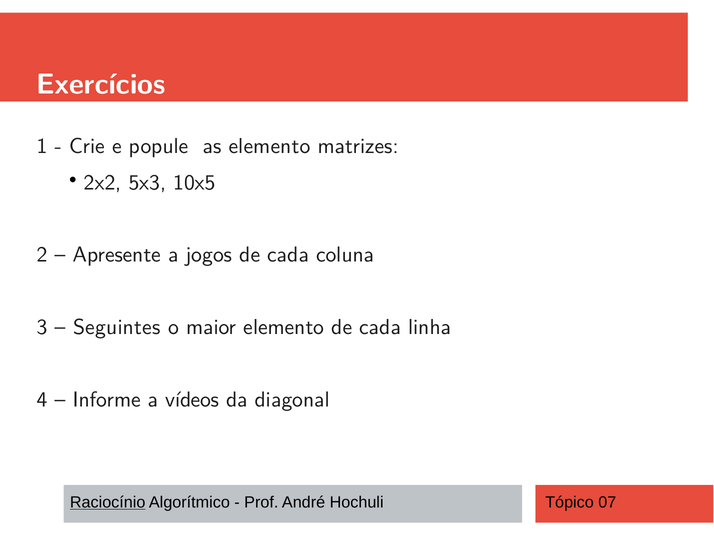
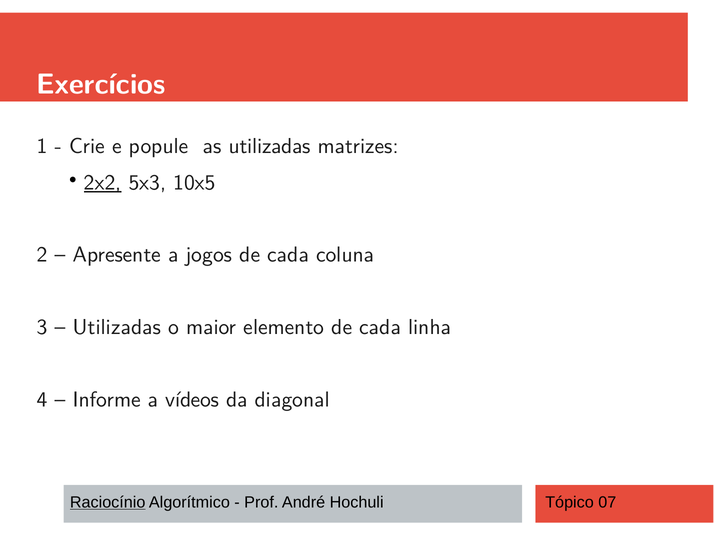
as elemento: elemento -> utilizadas (270, 146)
2x2 underline: none -> present (103, 182)
Seguintes: Seguintes -> Utilizadas (117, 327)
